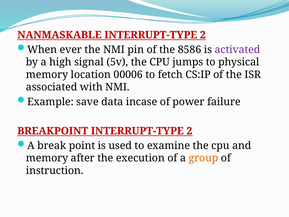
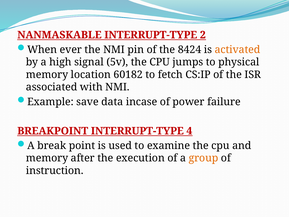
8586: 8586 -> 8424 (190, 49)
activated colour: purple -> orange (238, 49)
00006: 00006 -> 60182 (128, 75)
BREAKPOINT INTERRUPT-TYPE 2: 2 -> 4 (189, 131)
